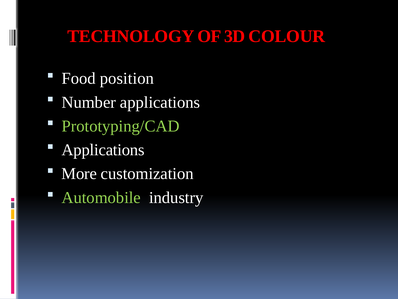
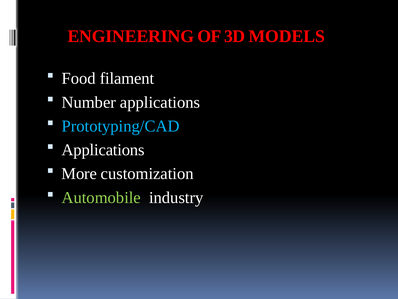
TECHNOLOGY: TECHNOLOGY -> ENGINEERING (131, 36)
COLOUR: COLOUR -> MODELS (287, 36)
position: position -> filament (127, 78)
Prototyping/CAD colour: light green -> light blue (121, 126)
